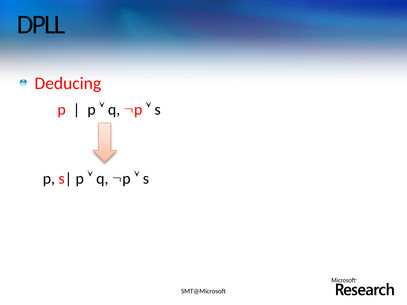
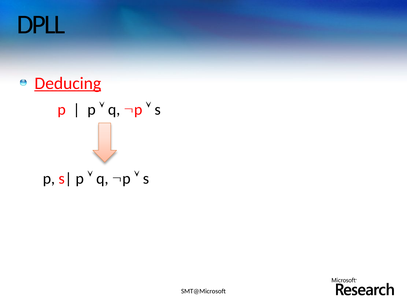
Deducing underline: none -> present (68, 83)
